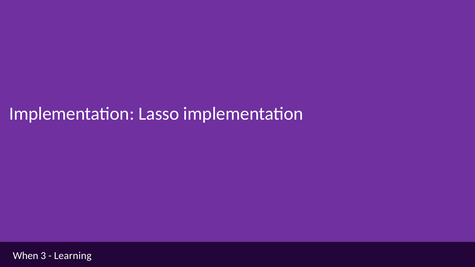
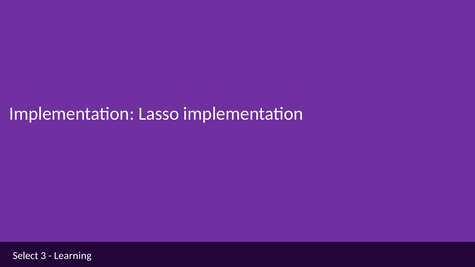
When: When -> Select (26, 256)
